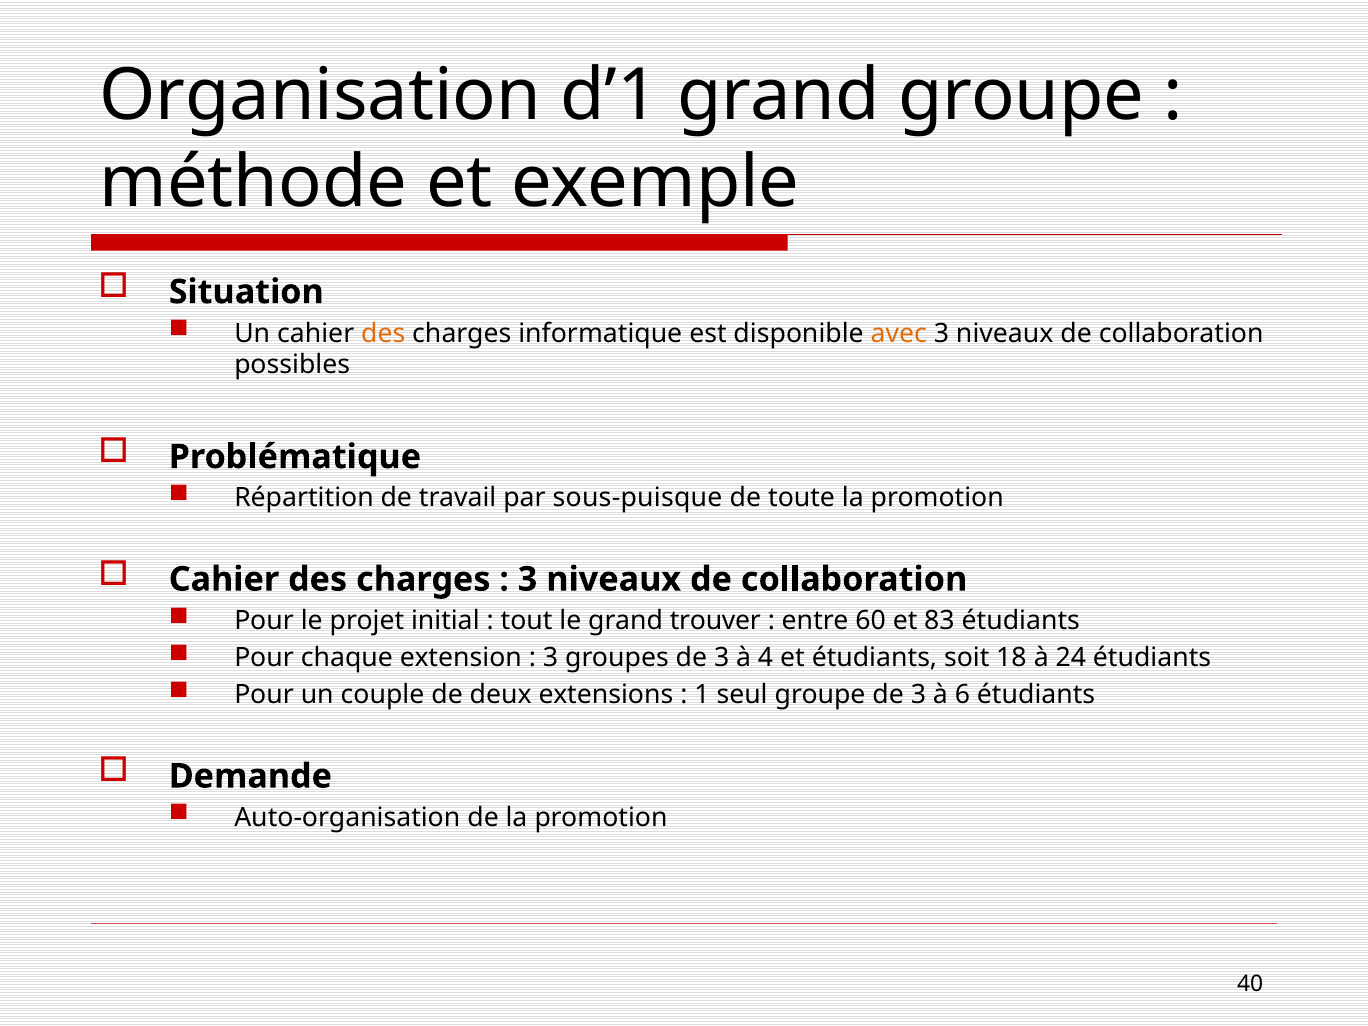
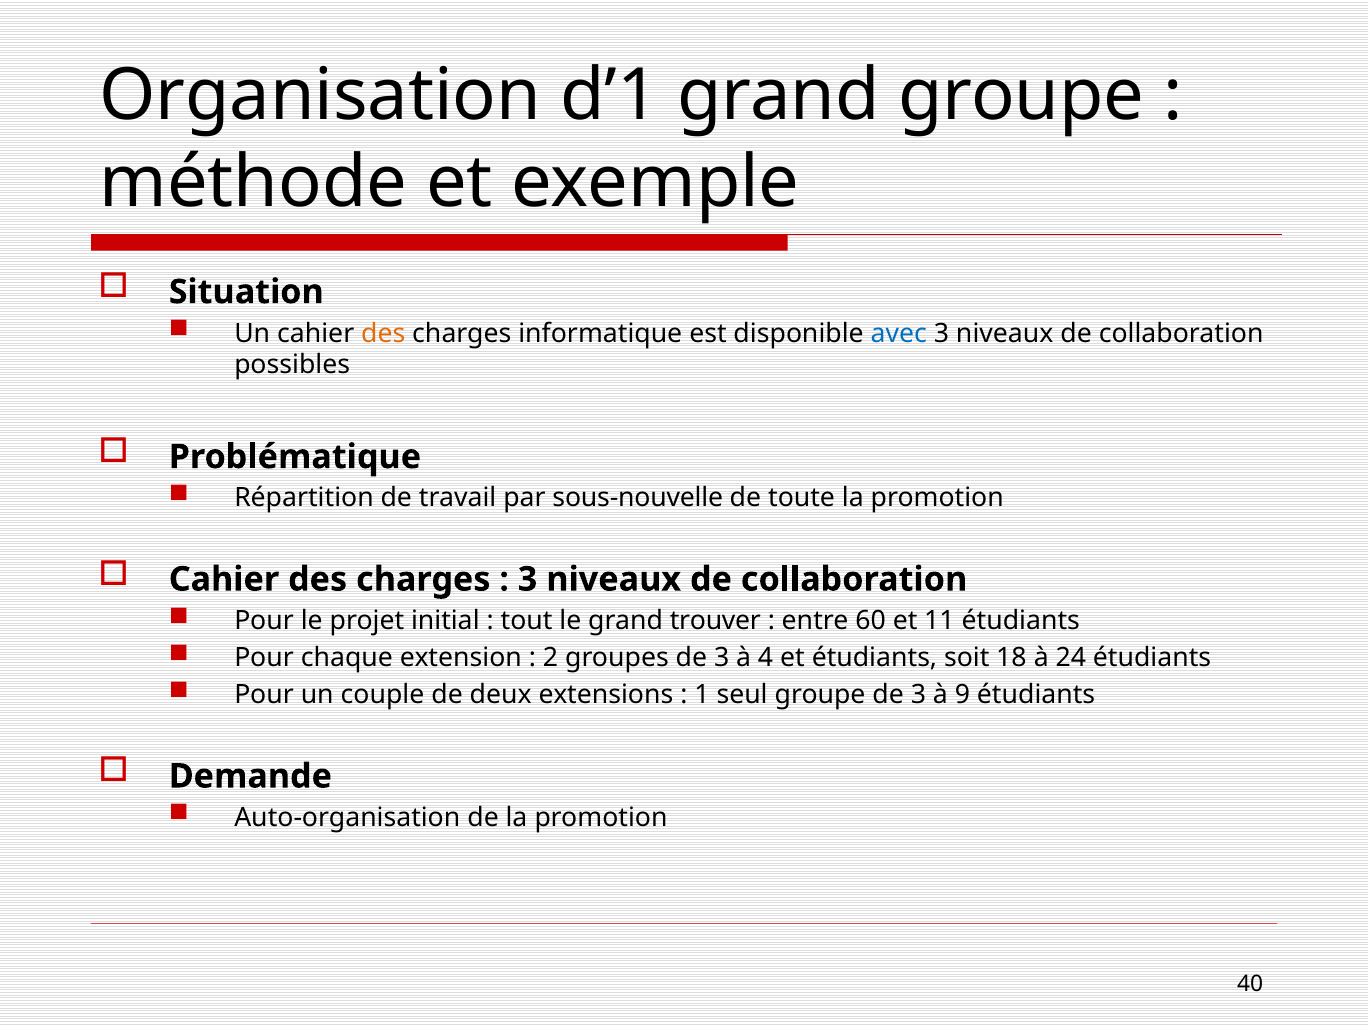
avec colour: orange -> blue (899, 333)
sous-puisque: sous-puisque -> sous-nouvelle (638, 498)
83: 83 -> 11 (939, 621)
3: 3 -> 2 (550, 658)
6: 6 -> 9 (962, 695)
